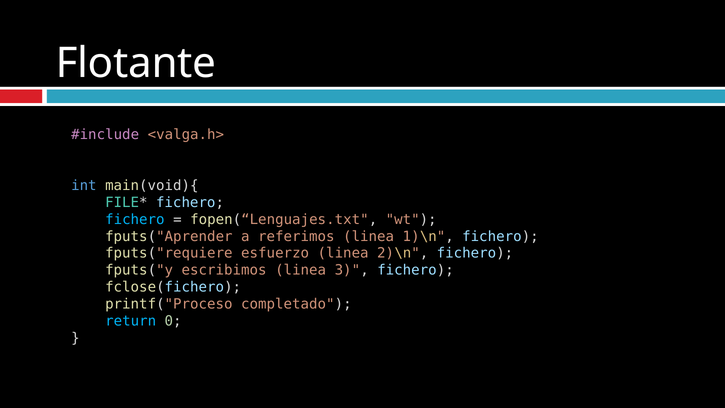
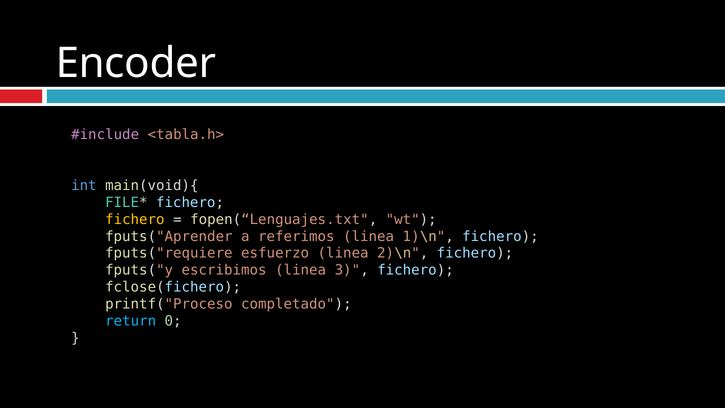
Flotante: Flotante -> Encoder (136, 63)
<valga.h>: <valga.h> -> <tabla.h> (186, 135)
fichero colour: light blue -> yellow (135, 219)
